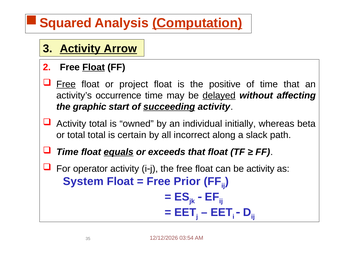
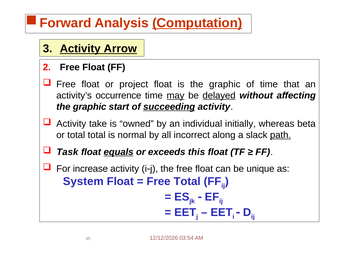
Squared: Squared -> Forward (65, 23)
Float underline: present -> none (94, 67)
Free underline: present -> none (66, 84)
is the positive: positive -> graphic (225, 84)
may underline: none -> present (176, 96)
Activity total: total -> take (98, 124)
certain: certain -> normal (132, 135)
path underline: none -> present (281, 135)
Time: Time -> Task (67, 152)
exceeds that: that -> this (197, 152)
operator: operator -> increase (90, 169)
be activity: activity -> unique (260, 169)
Free Prior: Prior -> Total (187, 182)
